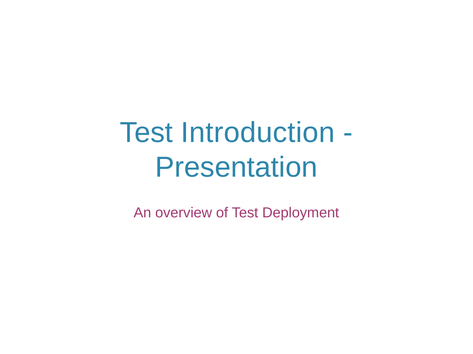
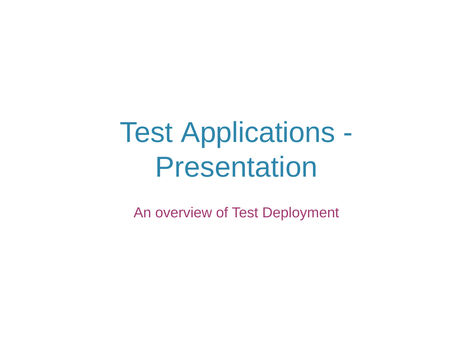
Introduction: Introduction -> Applications (258, 133)
